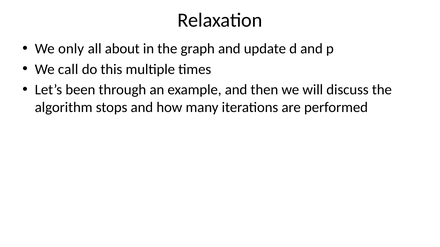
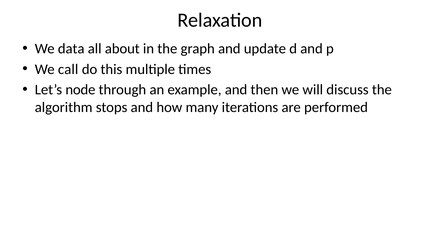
only: only -> data (71, 49)
been: been -> node (80, 90)
